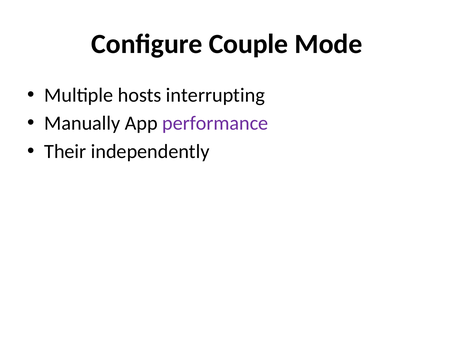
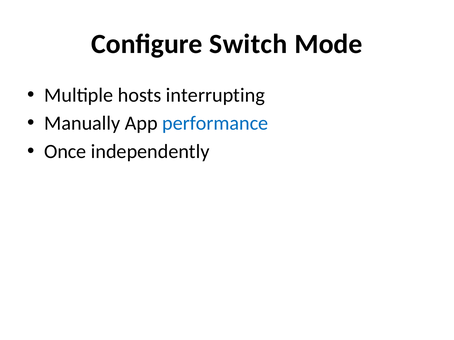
Couple: Couple -> Switch (248, 44)
performance colour: purple -> blue (215, 123)
Their: Their -> Once (65, 152)
